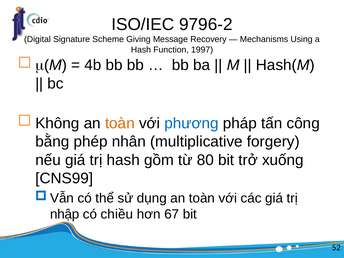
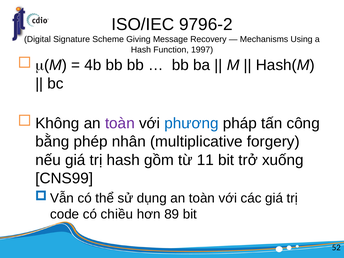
toàn colour: orange -> purple (120, 123)
80: 80 -> 11 (205, 160)
nhập: nhập -> code (65, 214)
67: 67 -> 89 (172, 214)
